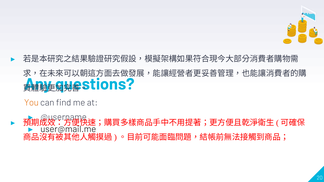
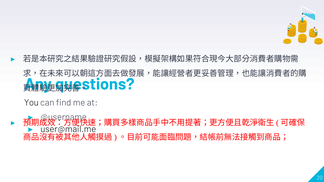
You colour: orange -> black (31, 103)
